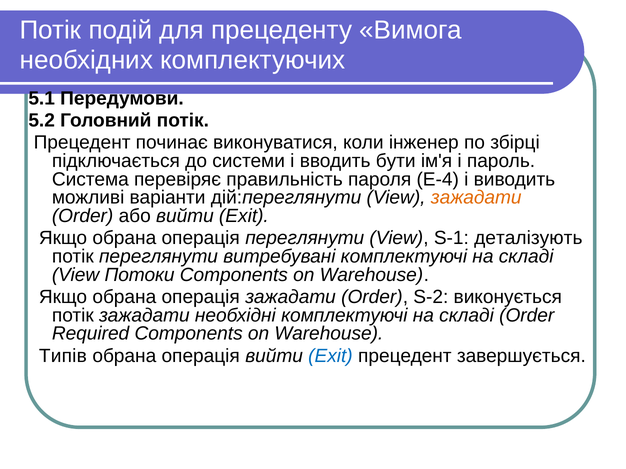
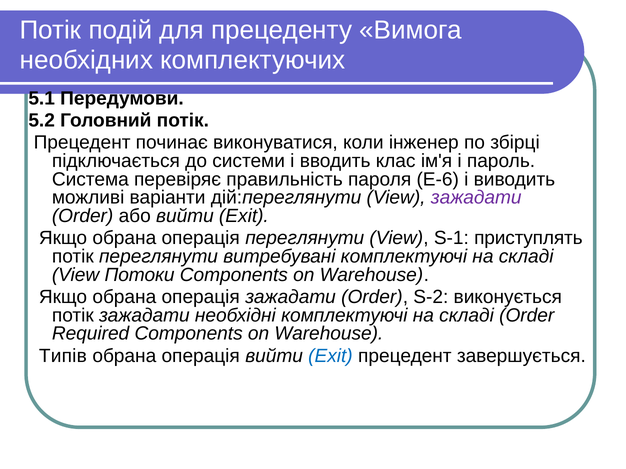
бути: бути -> клас (396, 161)
Е-4: Е-4 -> Е-6 (438, 179)
зажадати colour: orange -> purple (476, 198)
деталізують: деталізують -> приступлять (528, 238)
